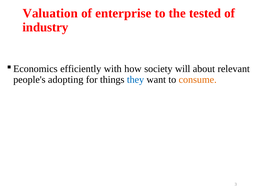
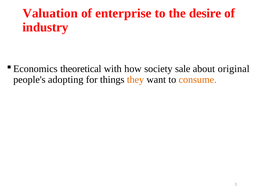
tested: tested -> desire (205, 13)
efficiently: efficiently -> theoretical (81, 69)
will: will -> sale (183, 69)
relevant: relevant -> original (234, 69)
they colour: blue -> orange (135, 80)
